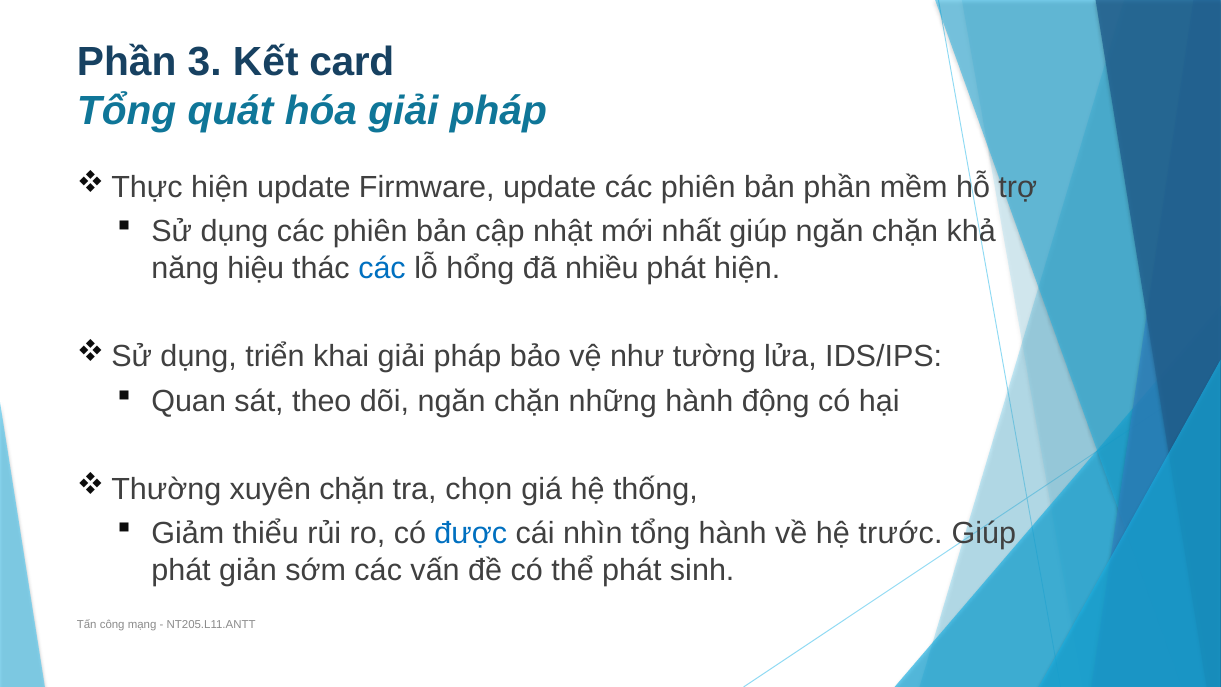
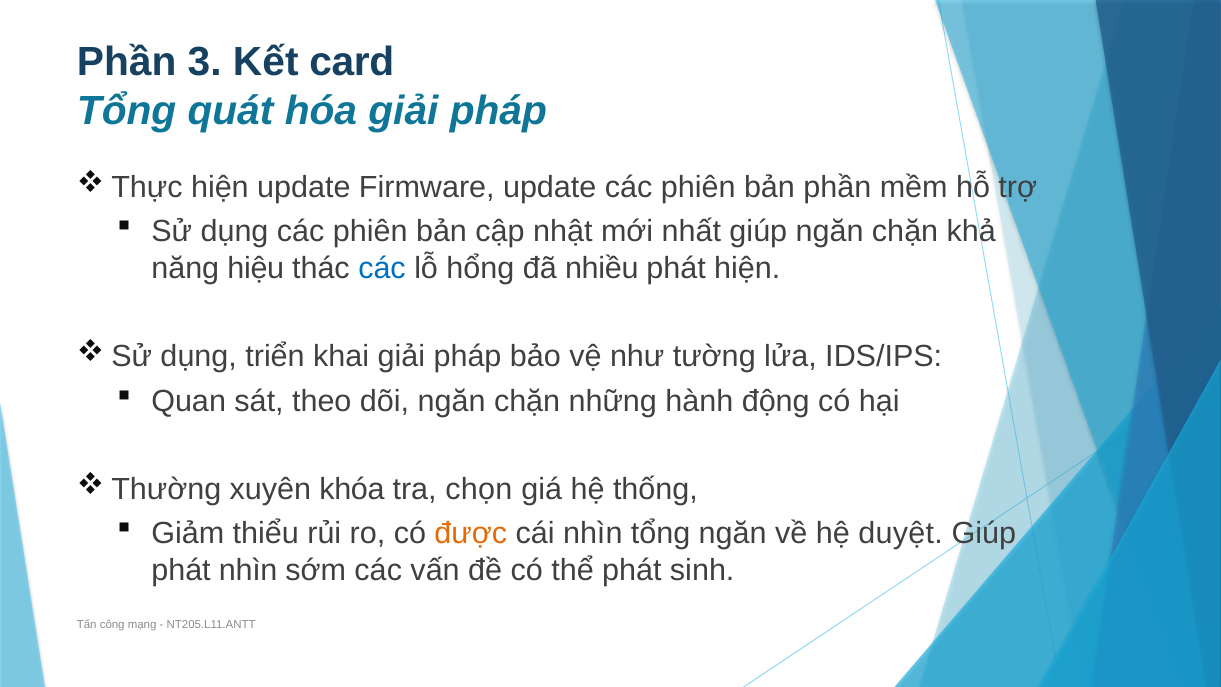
xuyên chặn: chặn -> khóa (352, 489)
được colour: blue -> orange (471, 534)
tổng hành: hành -> ngăn (733, 534)
trước: trước -> duyệt (901, 534)
phát giản: giản -> nhìn (248, 570)
